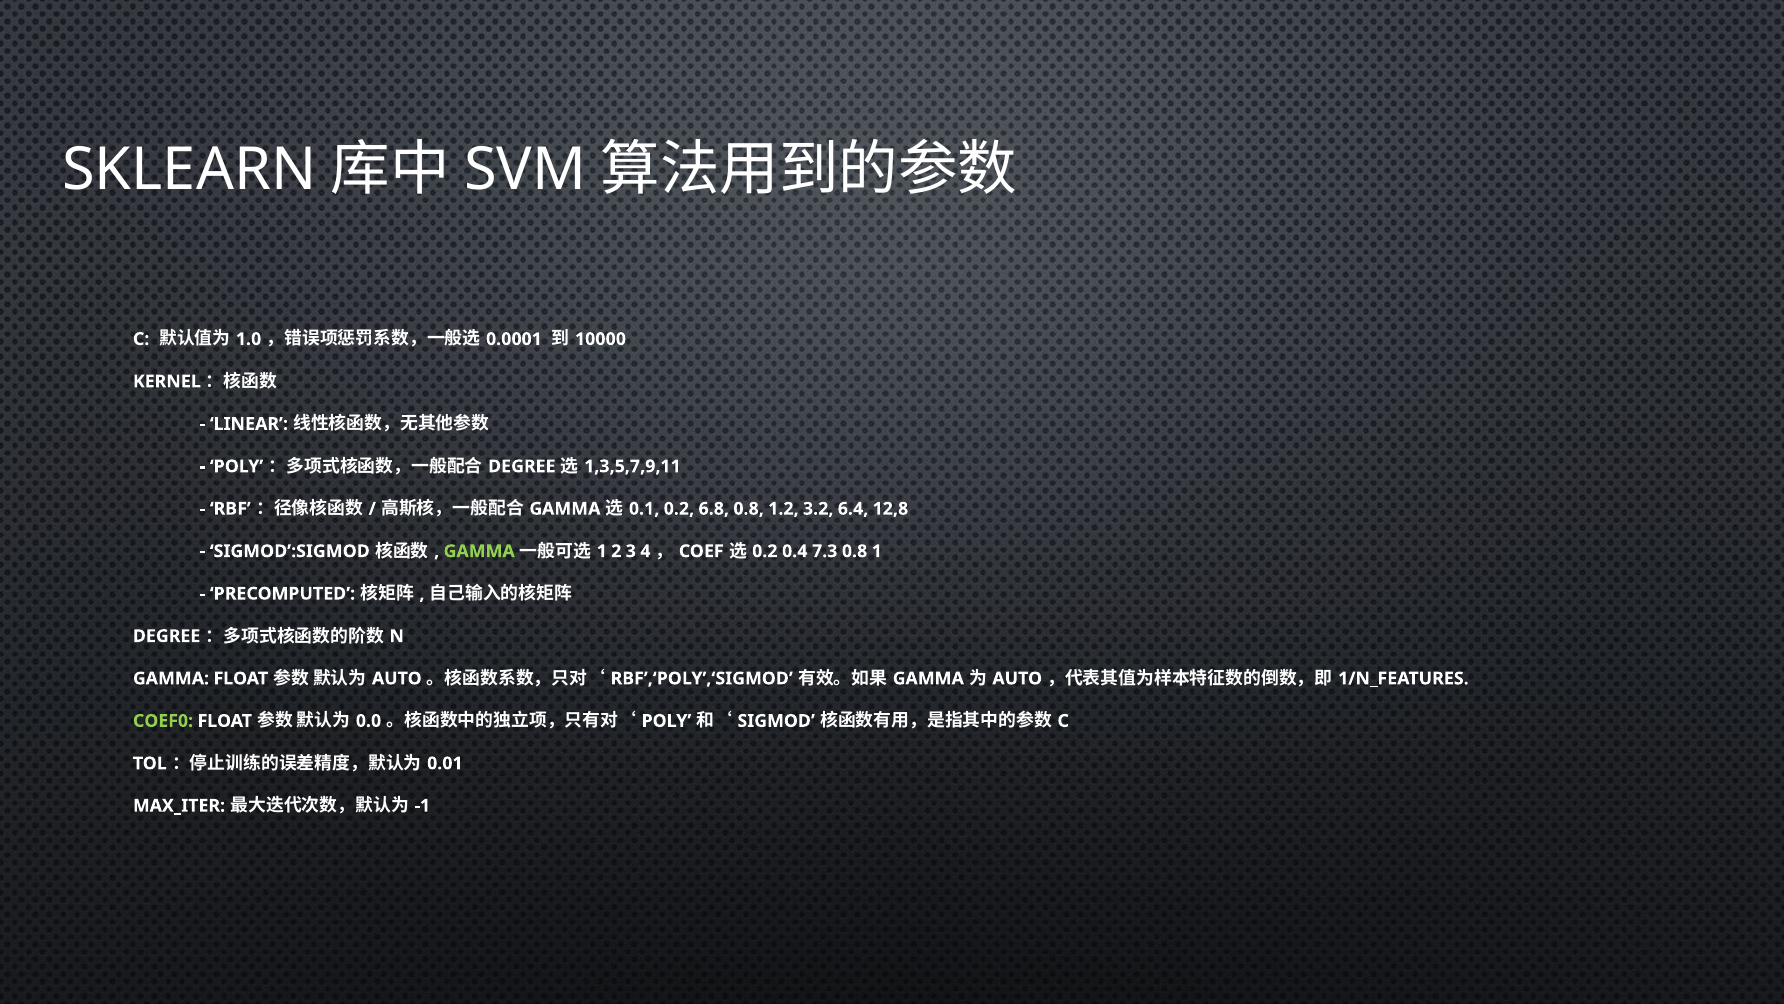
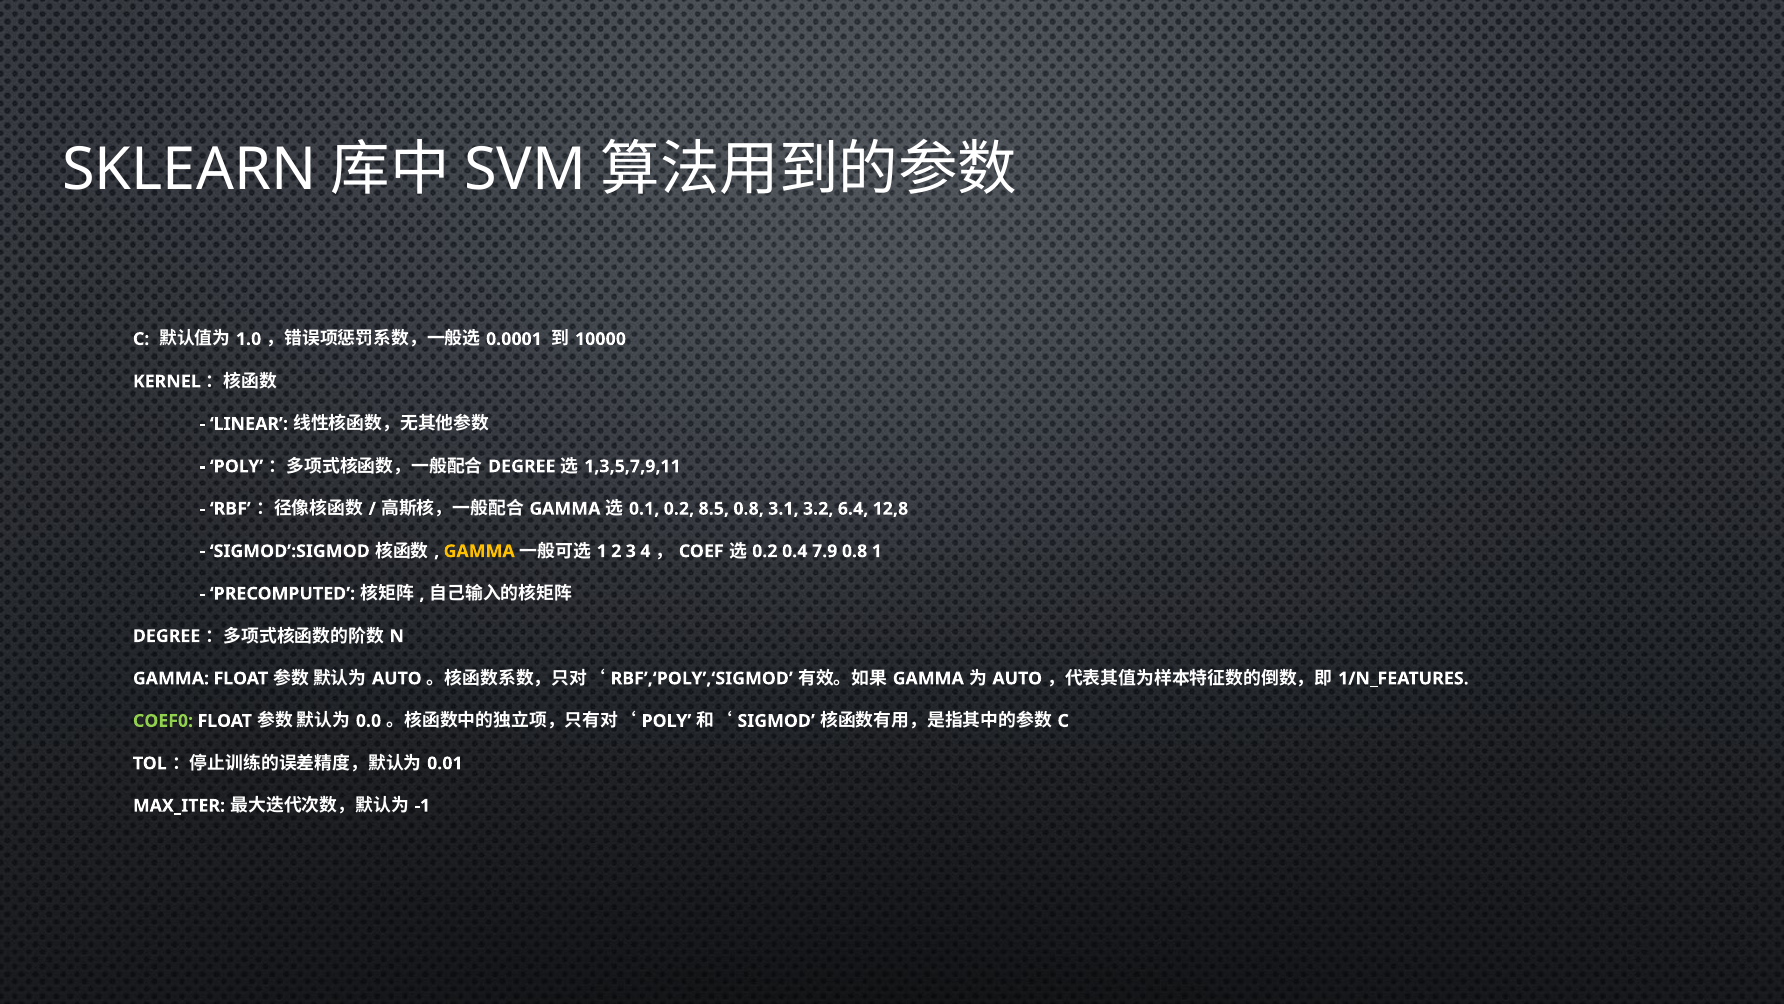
6.8: 6.8 -> 8.5 (714, 509)
1.2: 1.2 -> 3.1 (783, 509)
GAMMA colour: light green -> yellow (479, 551)
7.3: 7.3 -> 7.9 (825, 551)
